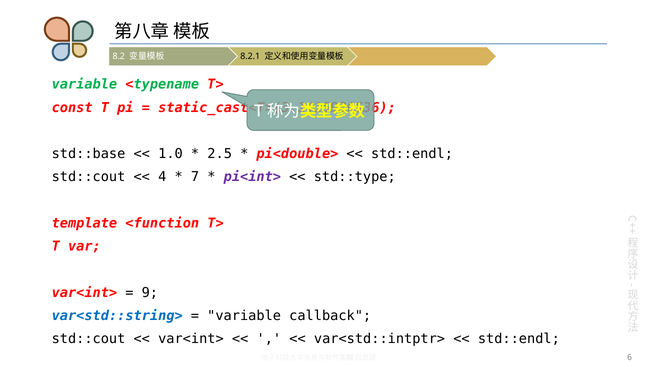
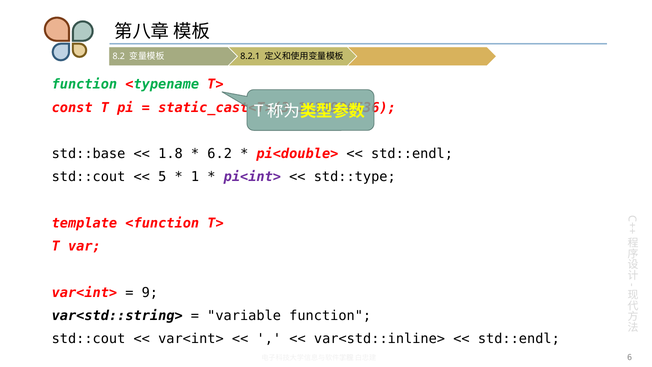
variable: variable -> function (84, 84)
1.0: 1.0 -> 1.8 (170, 154)
2.5: 2.5 -> 6.2 (220, 154)
4: 4 -> 5 (162, 177)
7: 7 -> 1 (195, 177)
var<std::string> colour: blue -> black (117, 315)
variable callback: callback -> function (330, 315)
var<std::intptr>: var<std::intptr> -> var<std::inline> (379, 339)
